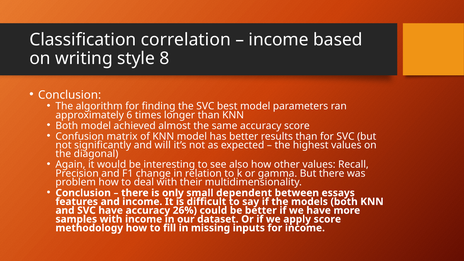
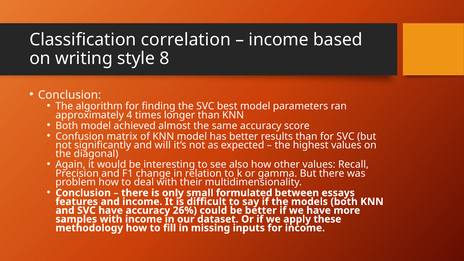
6: 6 -> 4 (129, 115)
dependent: dependent -> formulated (244, 193)
apply score: score -> these (327, 219)
